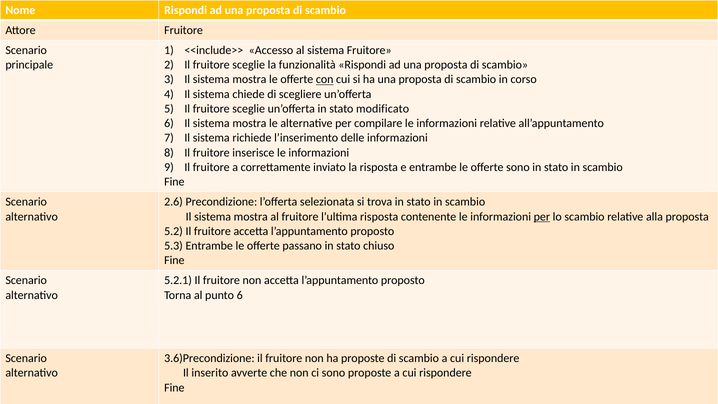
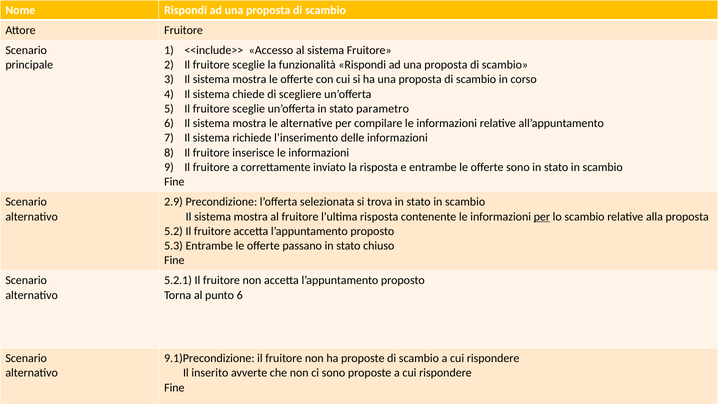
con underline: present -> none (325, 79)
modificato: modificato -> parametro (383, 109)
2.6: 2.6 -> 2.9 (174, 202)
3.6)Precondizione: 3.6)Precondizione -> 9.1)Precondizione (209, 358)
